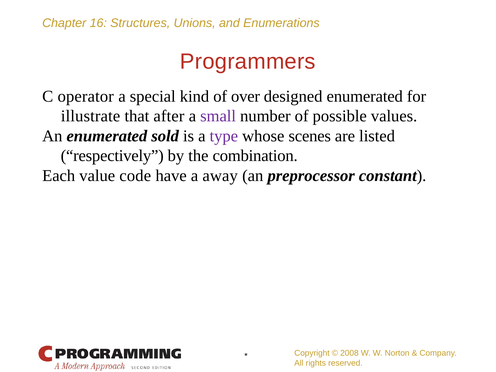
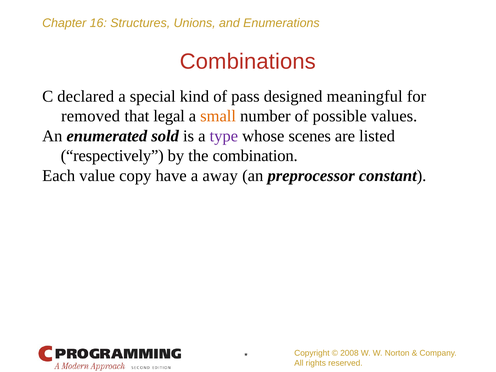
Programmers: Programmers -> Combinations (248, 61)
operator: operator -> declared (86, 96)
over: over -> pass (245, 96)
designed enumerated: enumerated -> meaningful (365, 96)
illustrate: illustrate -> removed (91, 116)
after: after -> legal (169, 116)
small colour: purple -> orange (218, 116)
code: code -> copy (135, 176)
